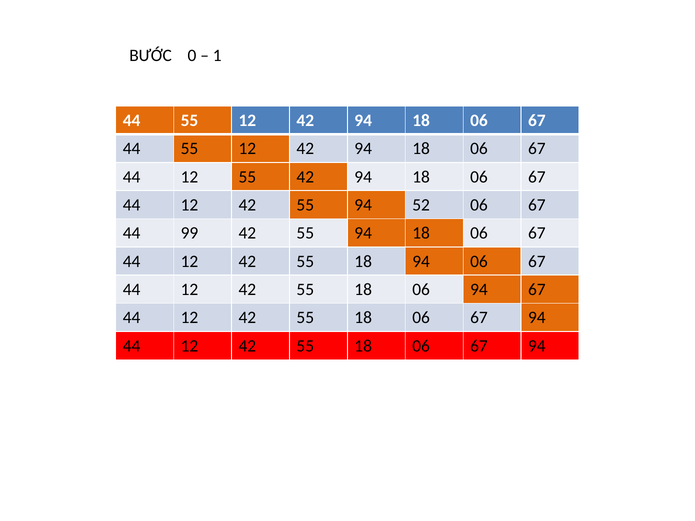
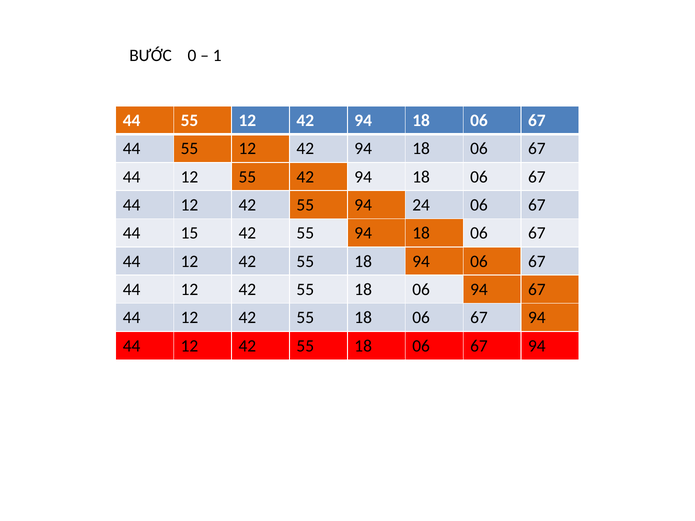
52: 52 -> 24 (421, 205)
99: 99 -> 15 (189, 233)
